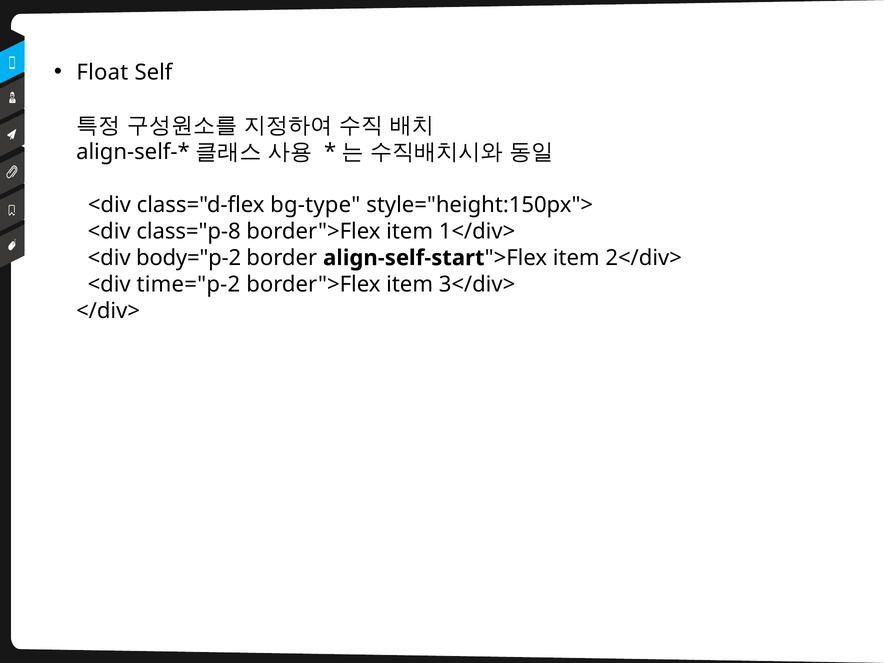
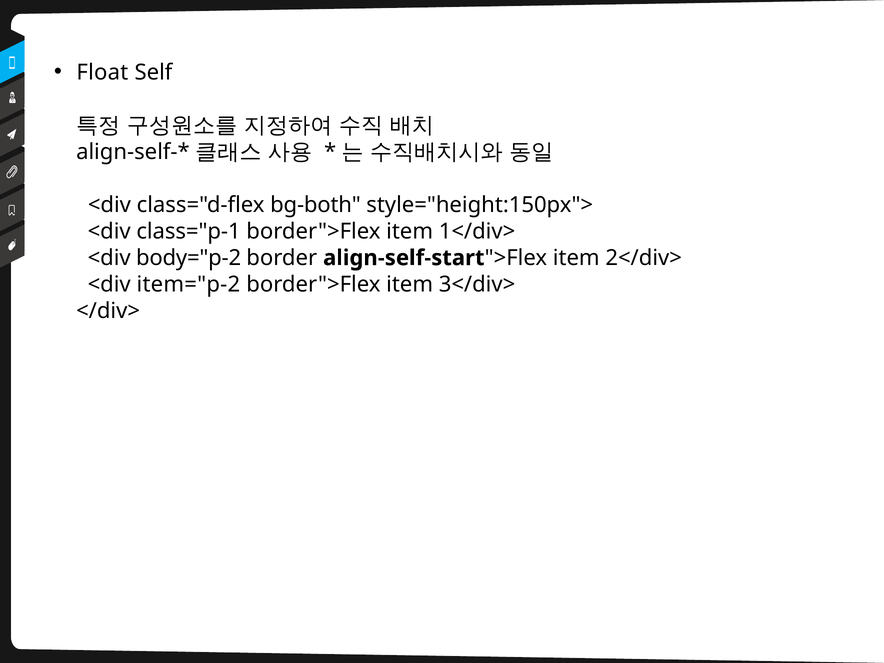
bg-type: bg-type -> bg-both (316, 205)
class="p-8: class="p-8 -> class="p-1 (189, 231)
time="p-2: time="p-2 -> item="p-2 (188, 284)
